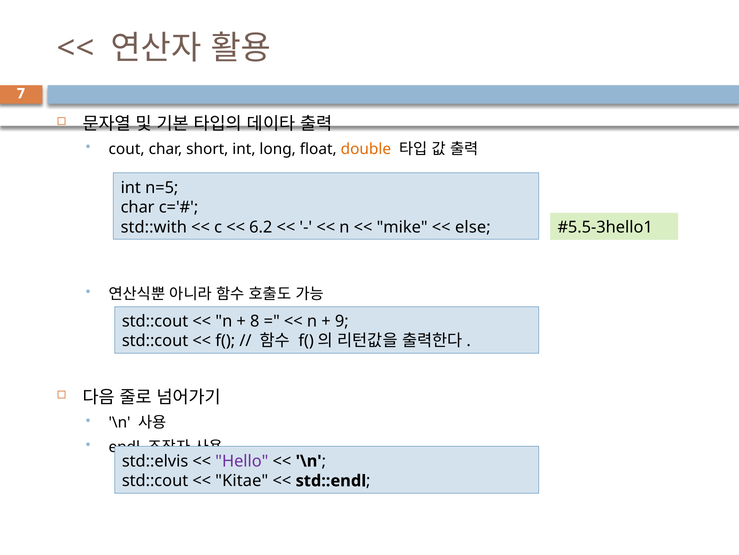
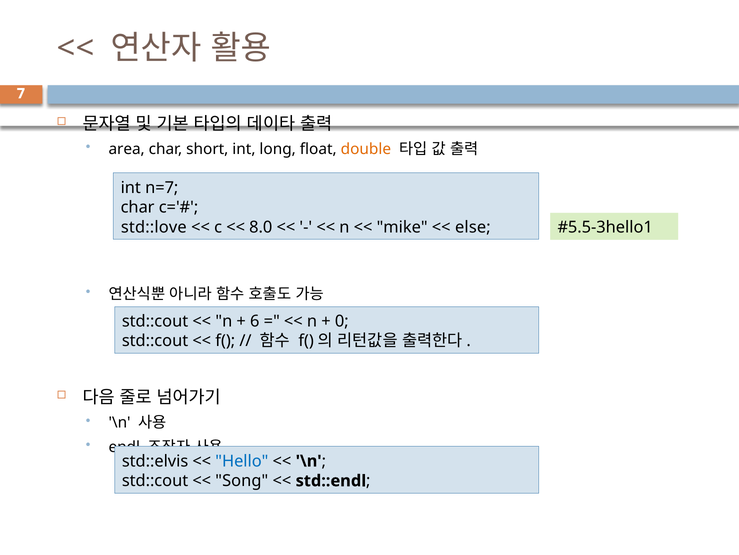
cout: cout -> area (127, 149)
n=5: n=5 -> n=7 (162, 187)
std::with: std::with -> std::love (154, 227)
6.2: 6.2 -> 8.0 (261, 227)
8: 8 -> 6 (255, 321)
9: 9 -> 0 (342, 321)
Hello colour: purple -> blue (242, 461)
Kitae: Kitae -> Song (242, 480)
